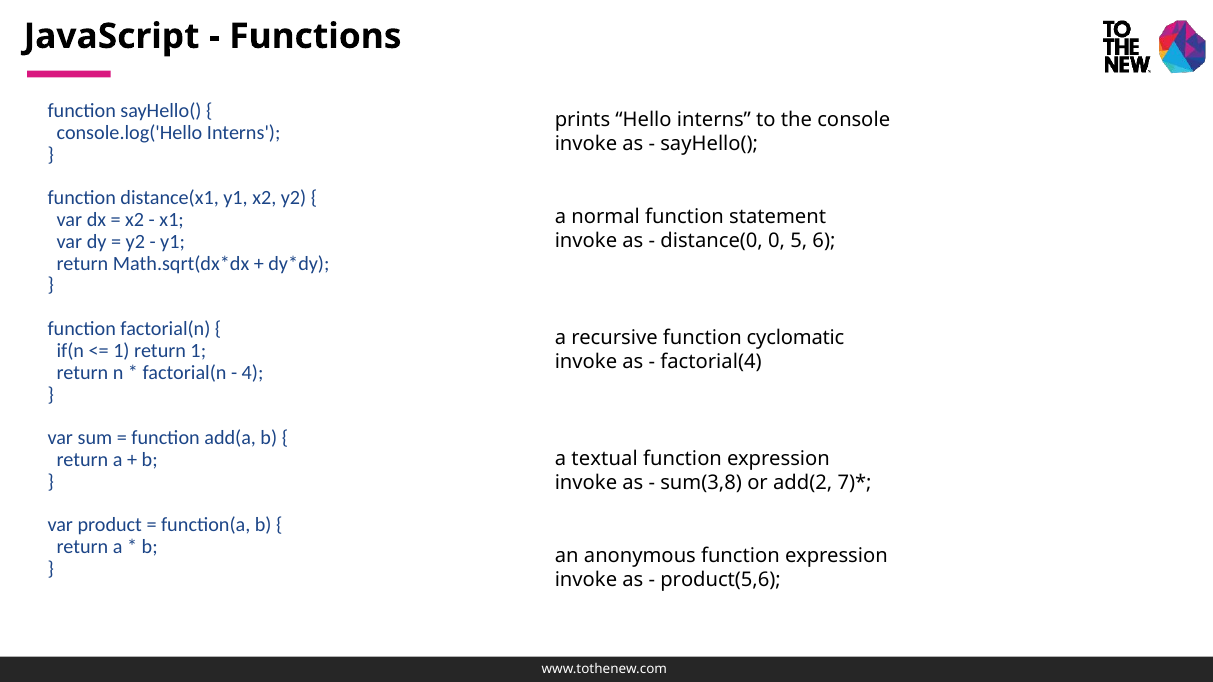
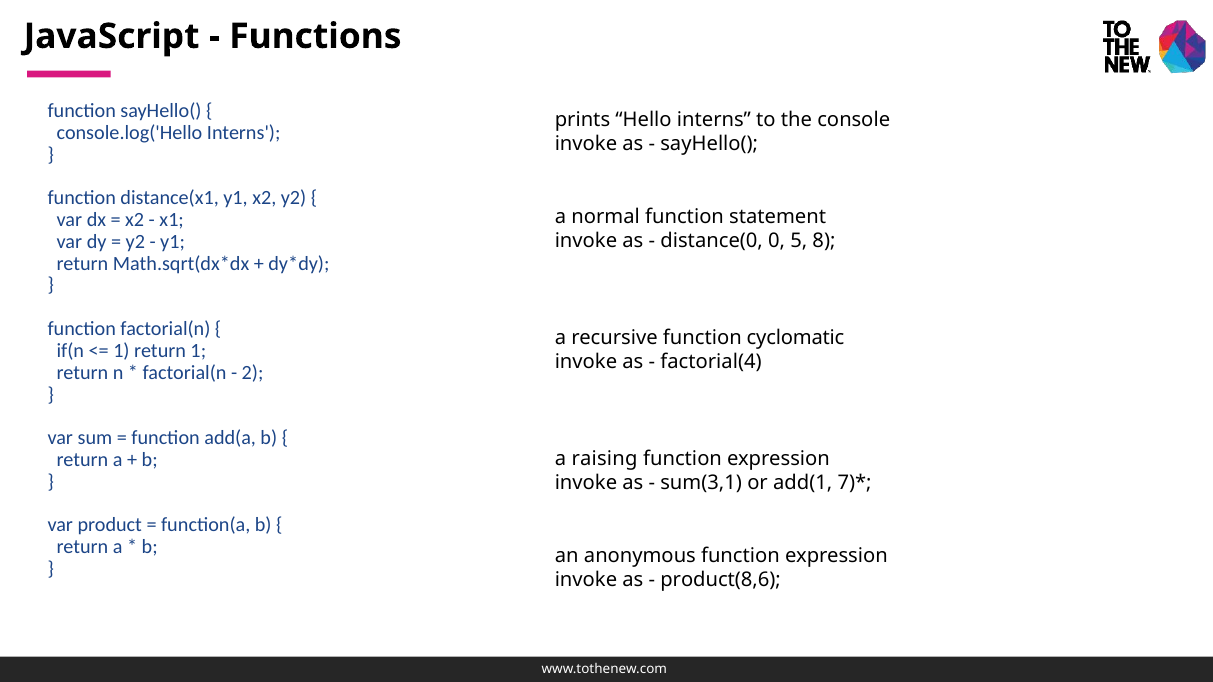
6: 6 -> 8 (824, 241)
4: 4 -> 2 (253, 373)
textual: textual -> raising (605, 459)
sum(3,8: sum(3,8 -> sum(3,1 (701, 484)
add(2: add(2 -> add(1 (803, 484)
product(5,6: product(5,6 -> product(8,6 (721, 581)
